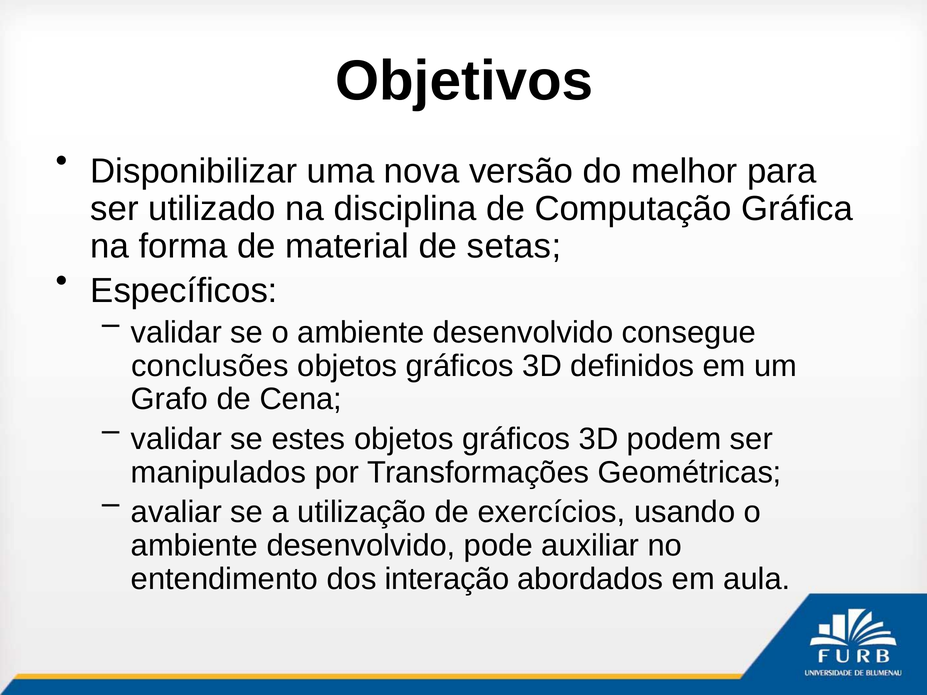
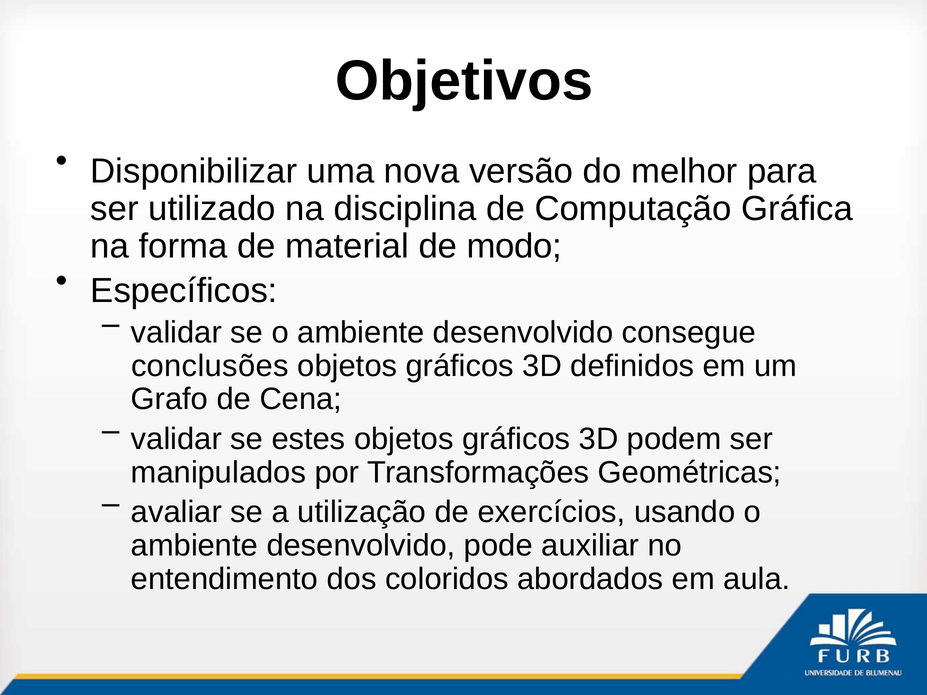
setas: setas -> modo (514, 246)
interação: interação -> coloridos (447, 579)
